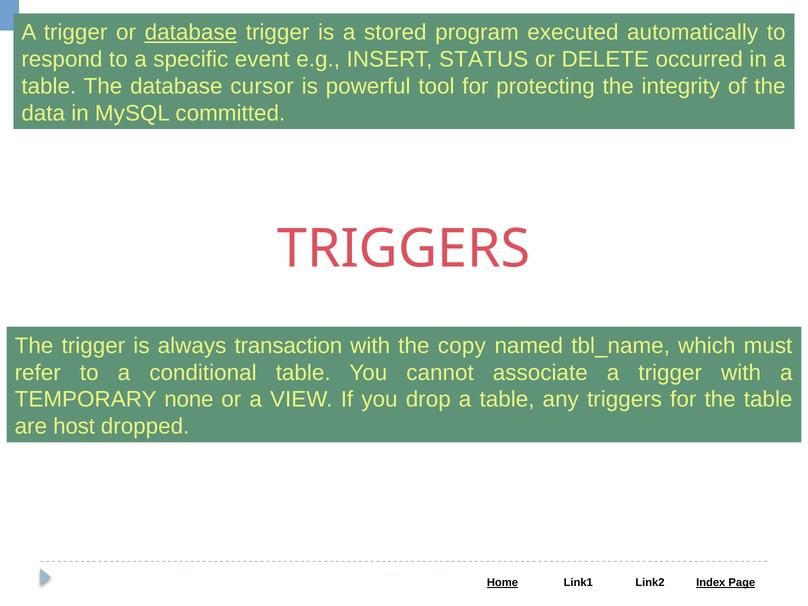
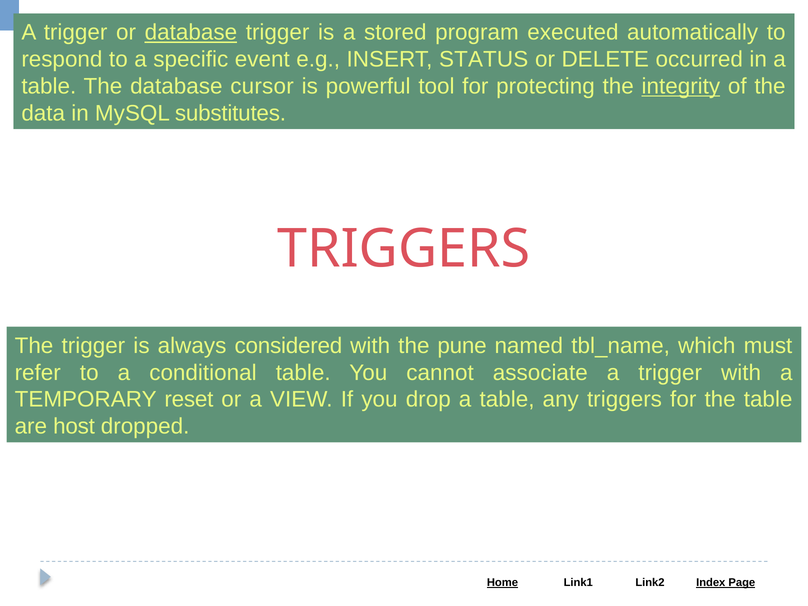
integrity underline: none -> present (681, 86)
committed: committed -> substitutes (230, 113)
transaction: transaction -> considered (288, 346)
copy: copy -> pune (462, 346)
none: none -> reset (189, 400)
